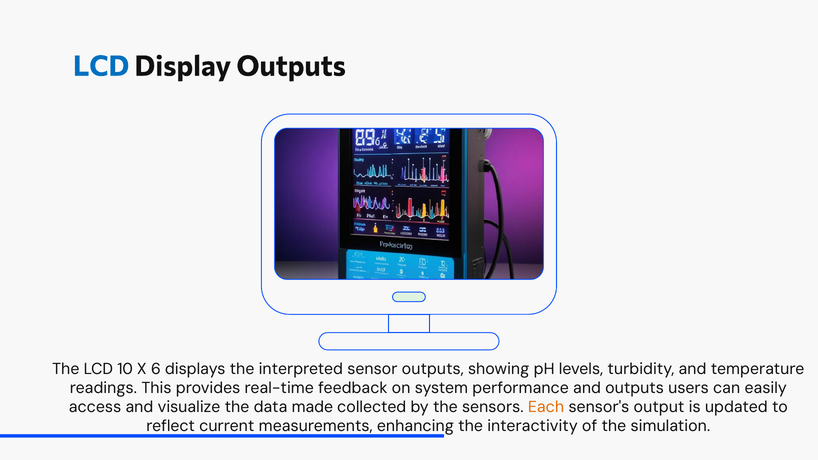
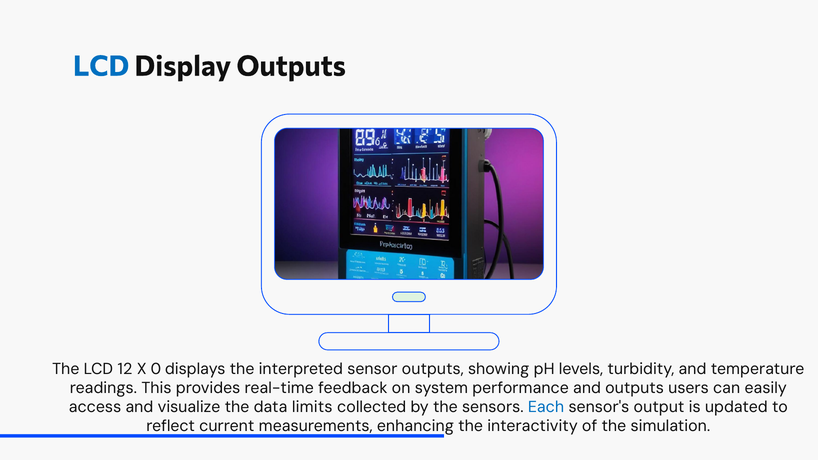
10: 10 -> 12 (125, 369)
6: 6 -> 0 (156, 369)
made: made -> limits (312, 407)
Each colour: orange -> blue (546, 407)
